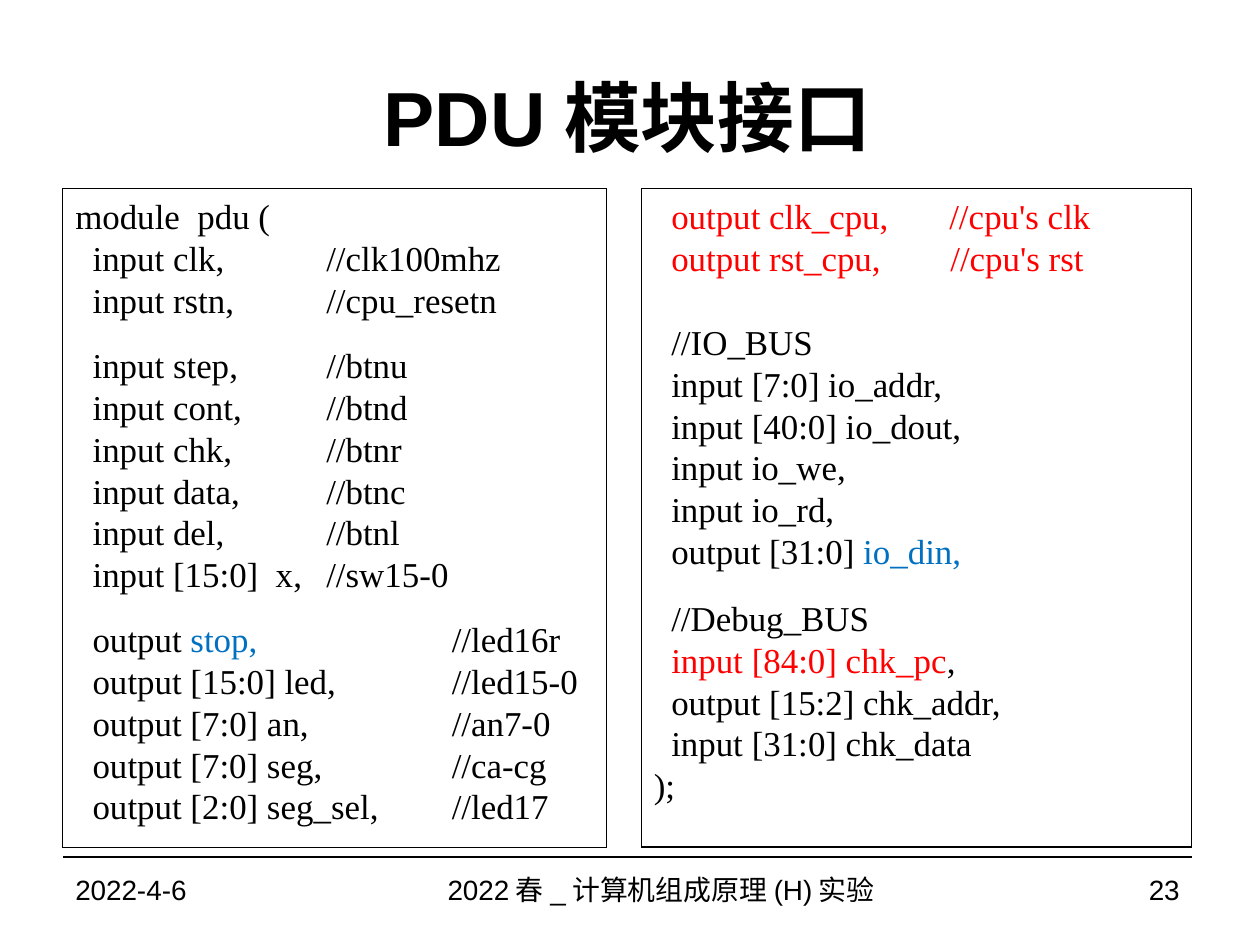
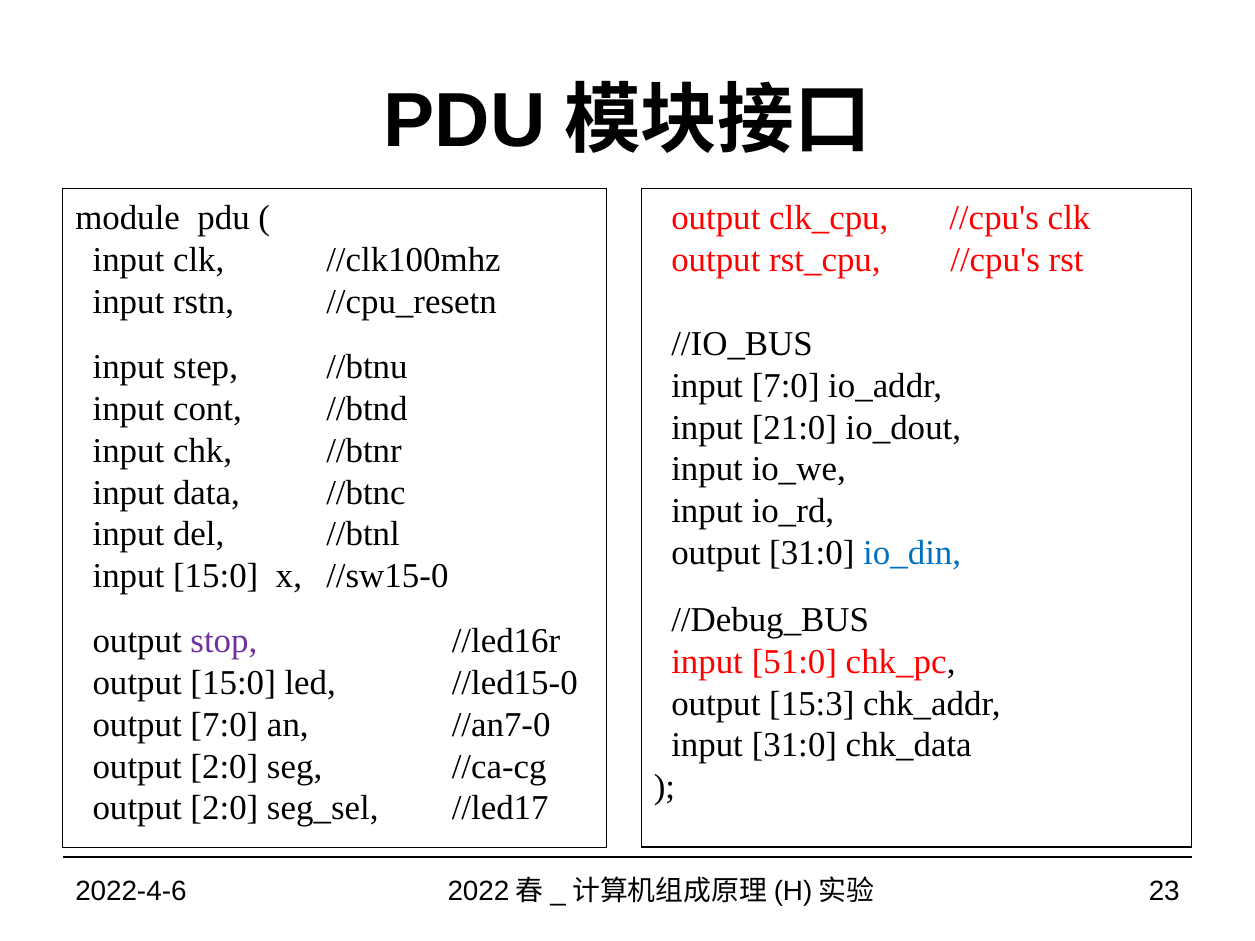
40:0: 40:0 -> 21:0 (794, 428)
stop colour: blue -> purple (224, 641)
84:0: 84:0 -> 51:0 (794, 662)
15:2: 15:2 -> 15:3 (812, 704)
7:0: 7:0 -> 2:0 (224, 767)
